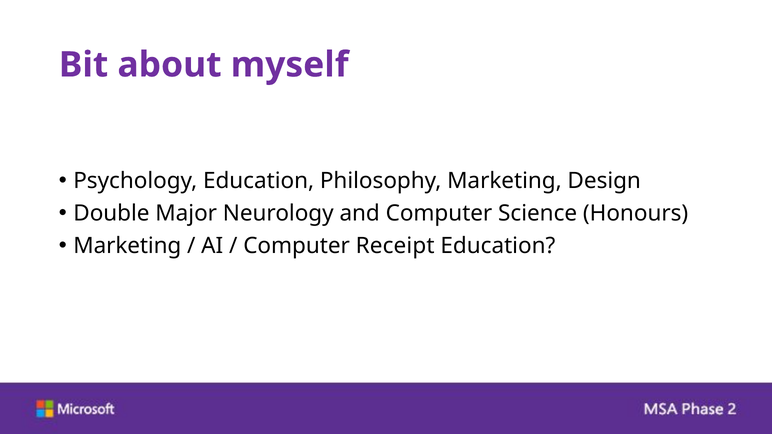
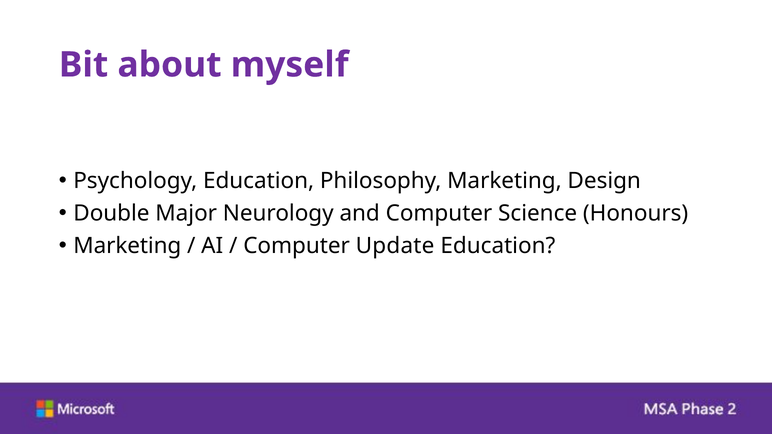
Receipt: Receipt -> Update (395, 246)
